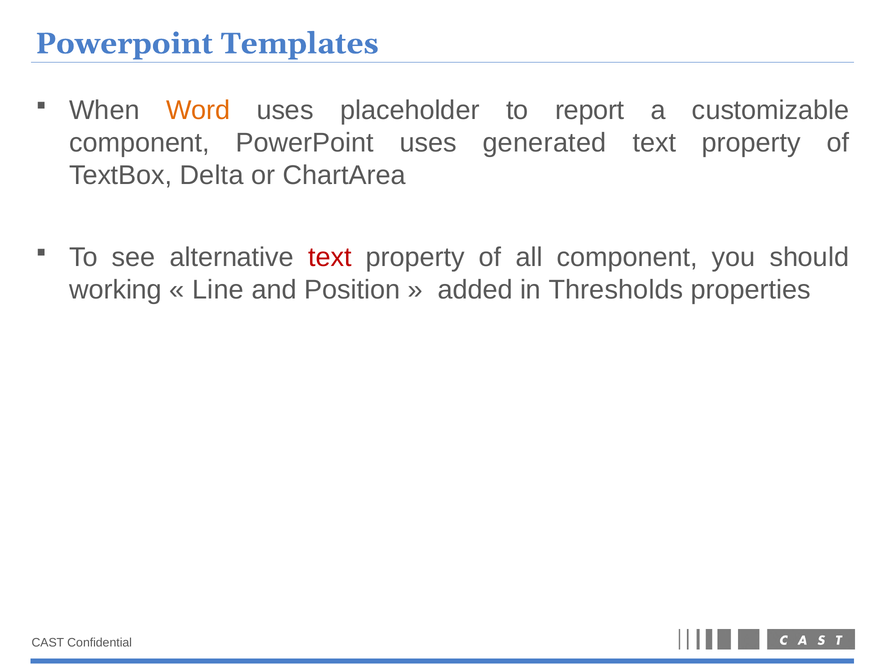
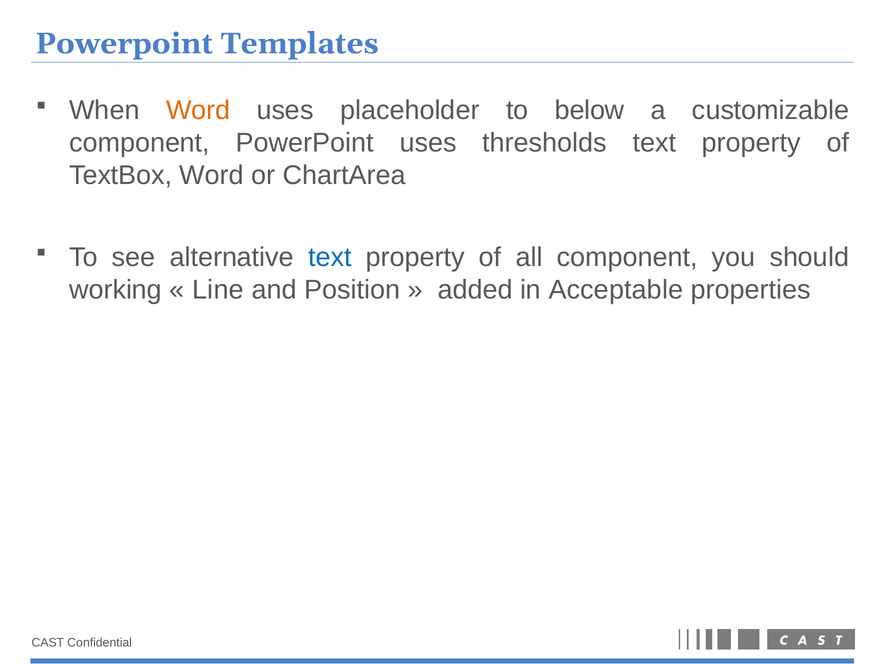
report: report -> below (590, 110)
generated: generated -> thresholds (545, 143)
TextBox Delta: Delta -> Word (212, 175)
text colour: red -> blue (330, 257)
Thresholds: Thresholds -> Acceptable (616, 290)
